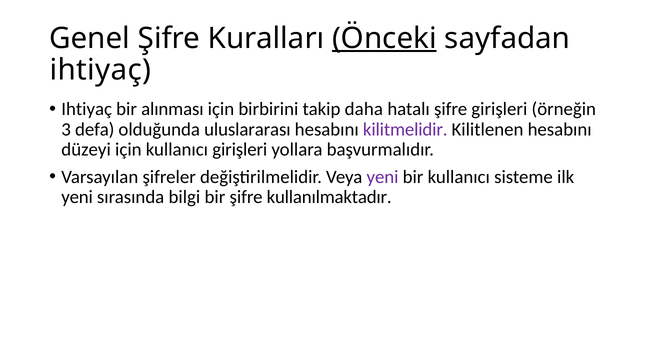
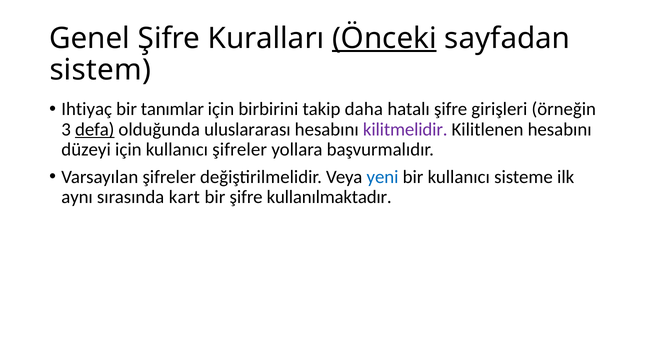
ihtiyaç: ihtiyaç -> sistem (100, 70)
alınması: alınması -> tanımlar (172, 109)
defa underline: none -> present (95, 130)
kullanıcı girişleri: girişleri -> şifreler (240, 150)
yeni colour: purple -> blue (383, 177)
yeni: yeni -> aynı (77, 197)
bilgi: bilgi -> kart (184, 197)
